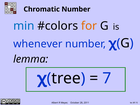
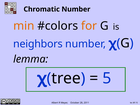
min colour: blue -> orange (24, 26)
whenever: whenever -> neighbors (38, 44)
7: 7 -> 5 (107, 78)
